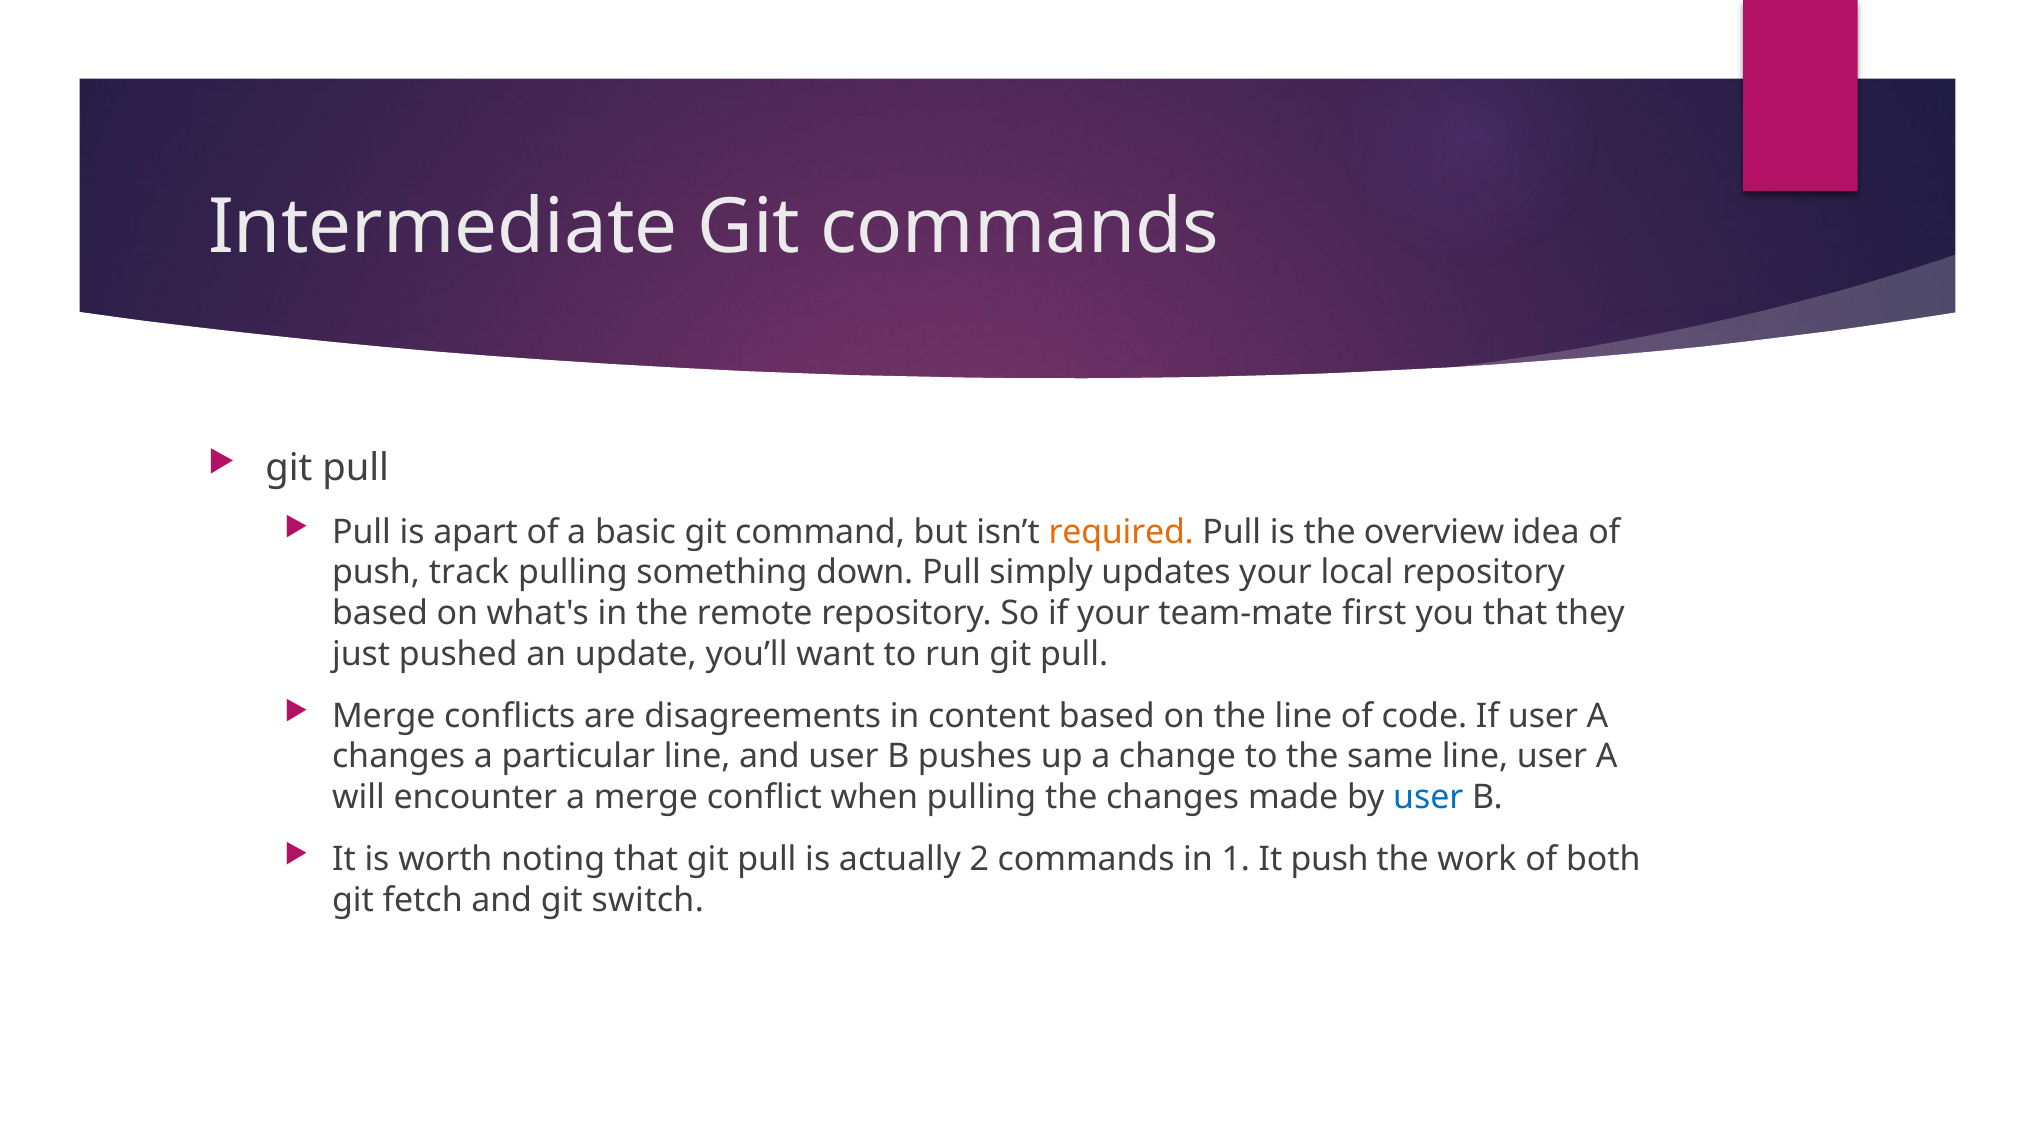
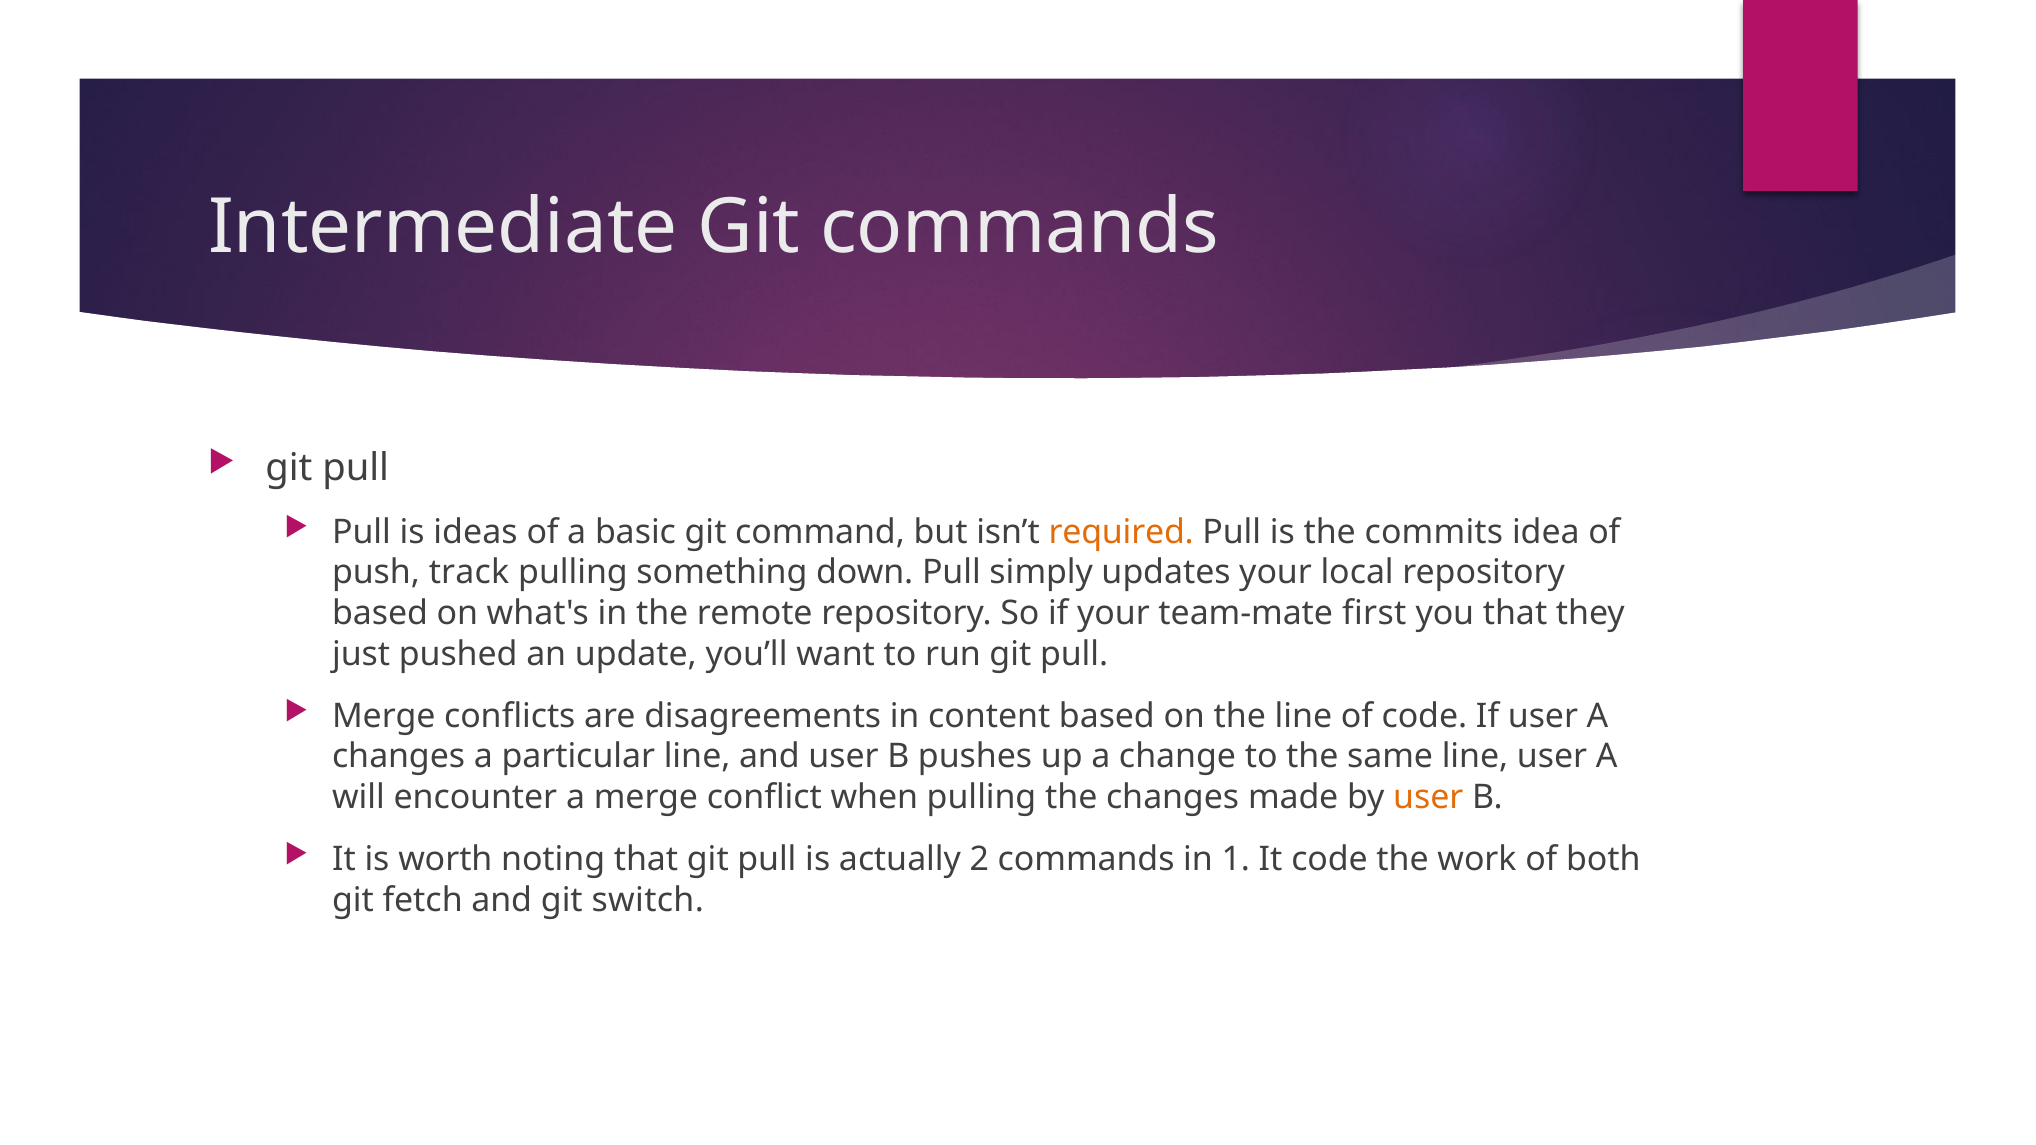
apart: apart -> ideas (475, 532)
overview: overview -> commits (1434, 532)
user colour: blue -> orange (1428, 798)
It push: push -> code (1330, 859)
